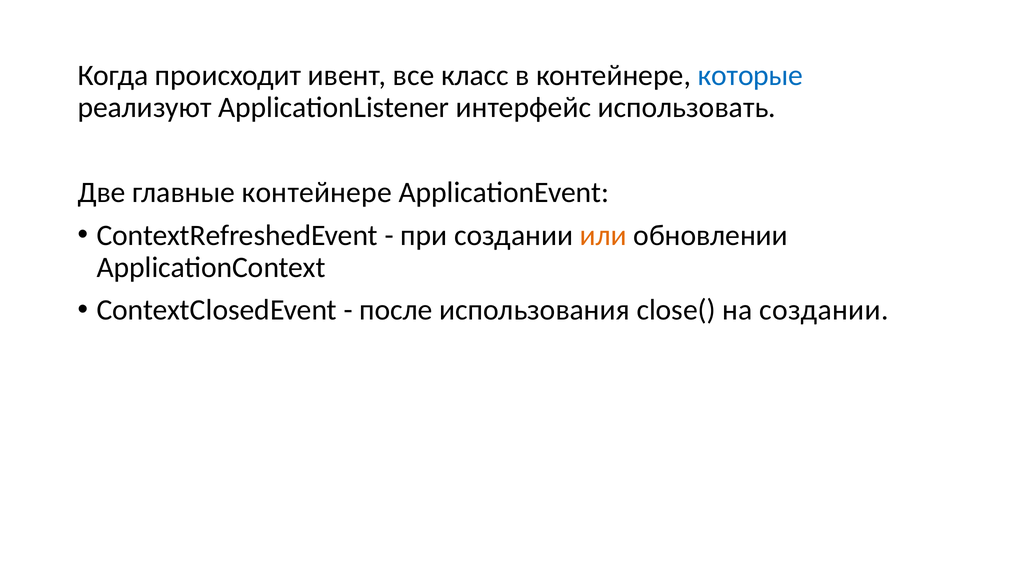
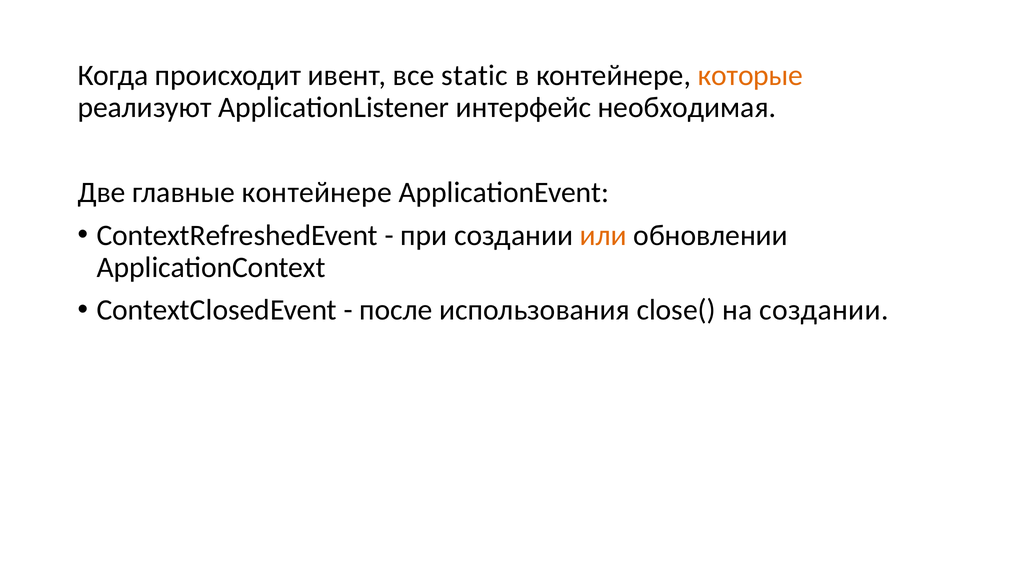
класс: класс -> static (475, 75)
которые colour: blue -> orange (750, 75)
использовать: использовать -> необходимая (687, 107)
